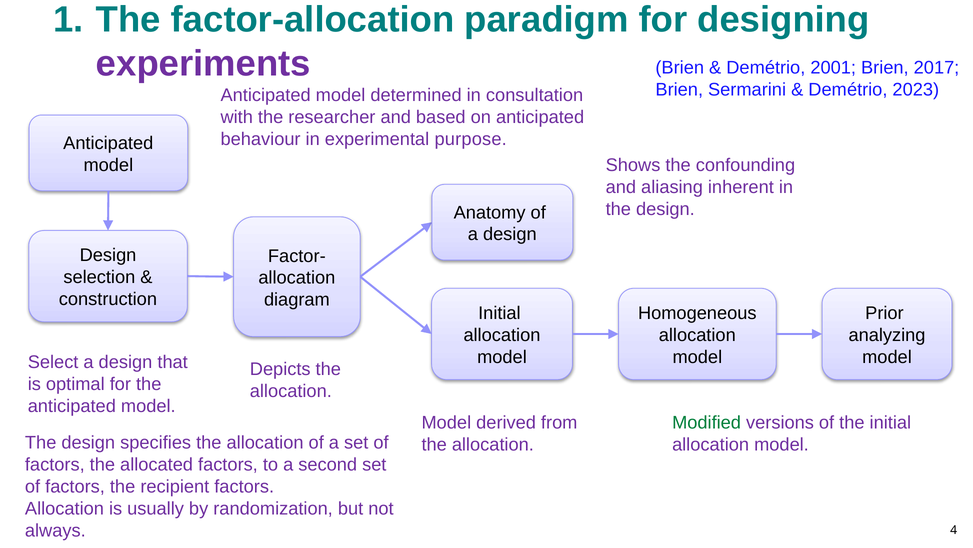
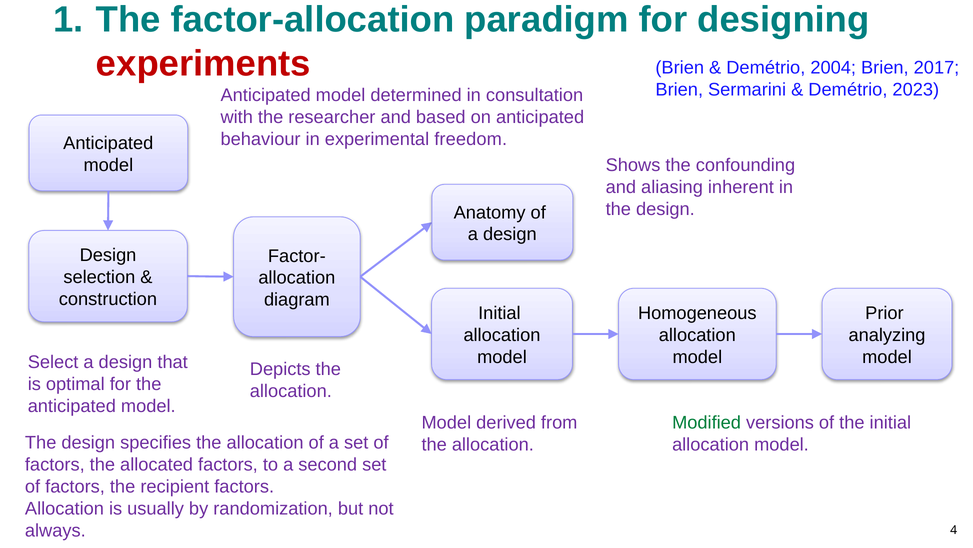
experiments colour: purple -> red (203, 64)
2001: 2001 -> 2004 (833, 68)
purpose: purpose -> freedom (471, 139)
